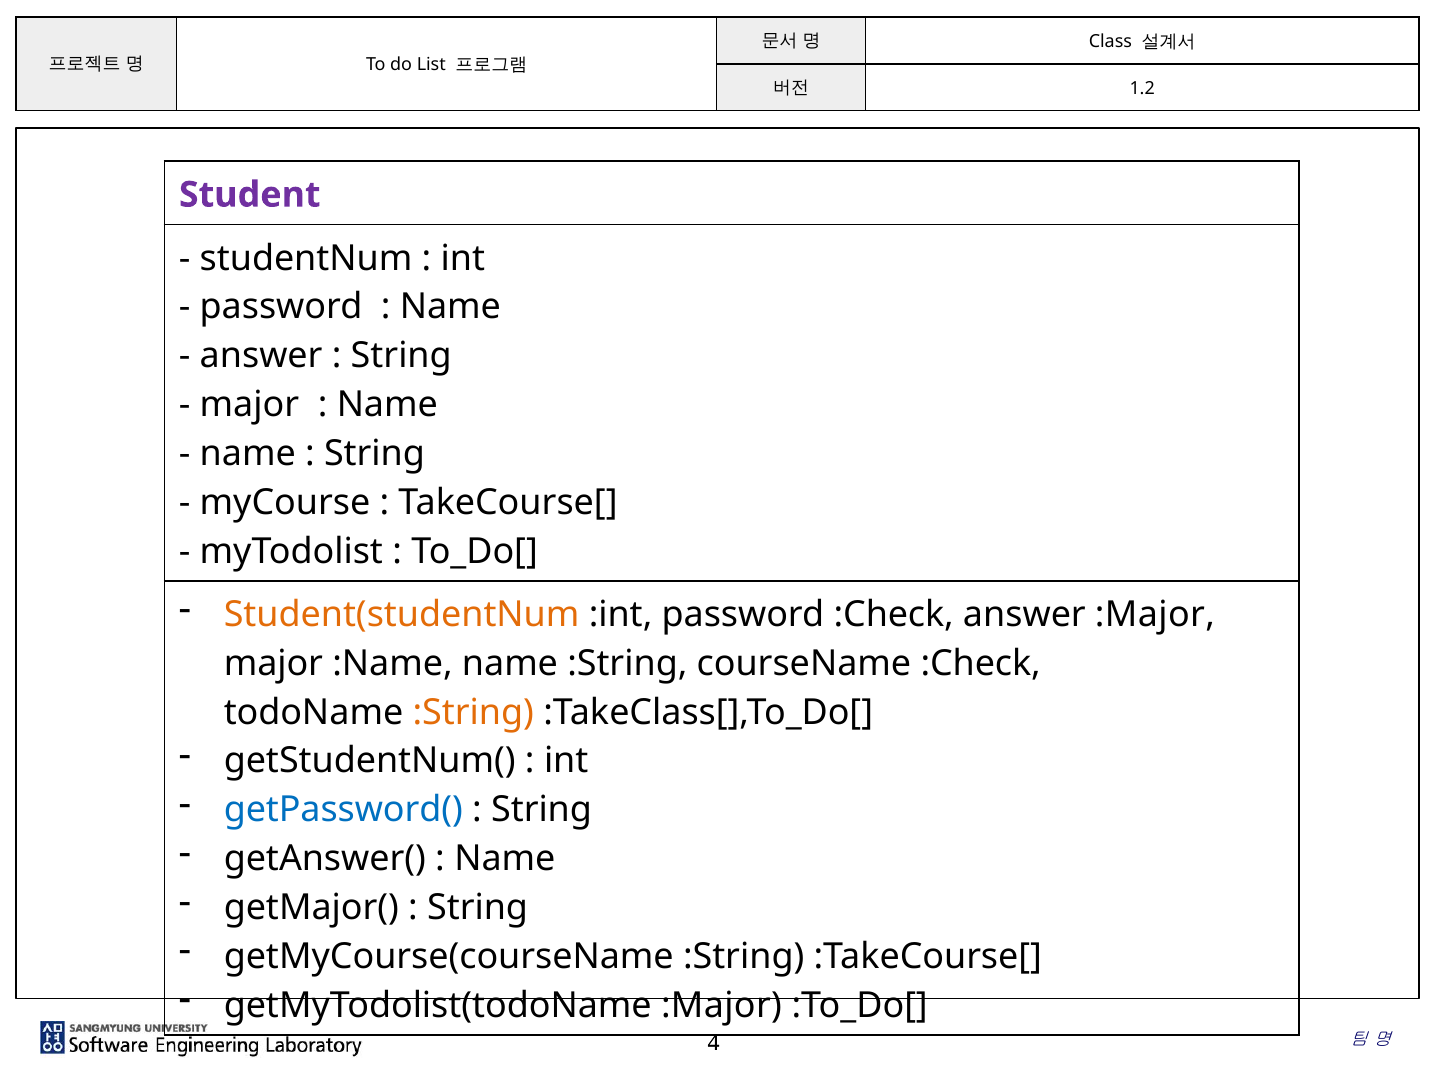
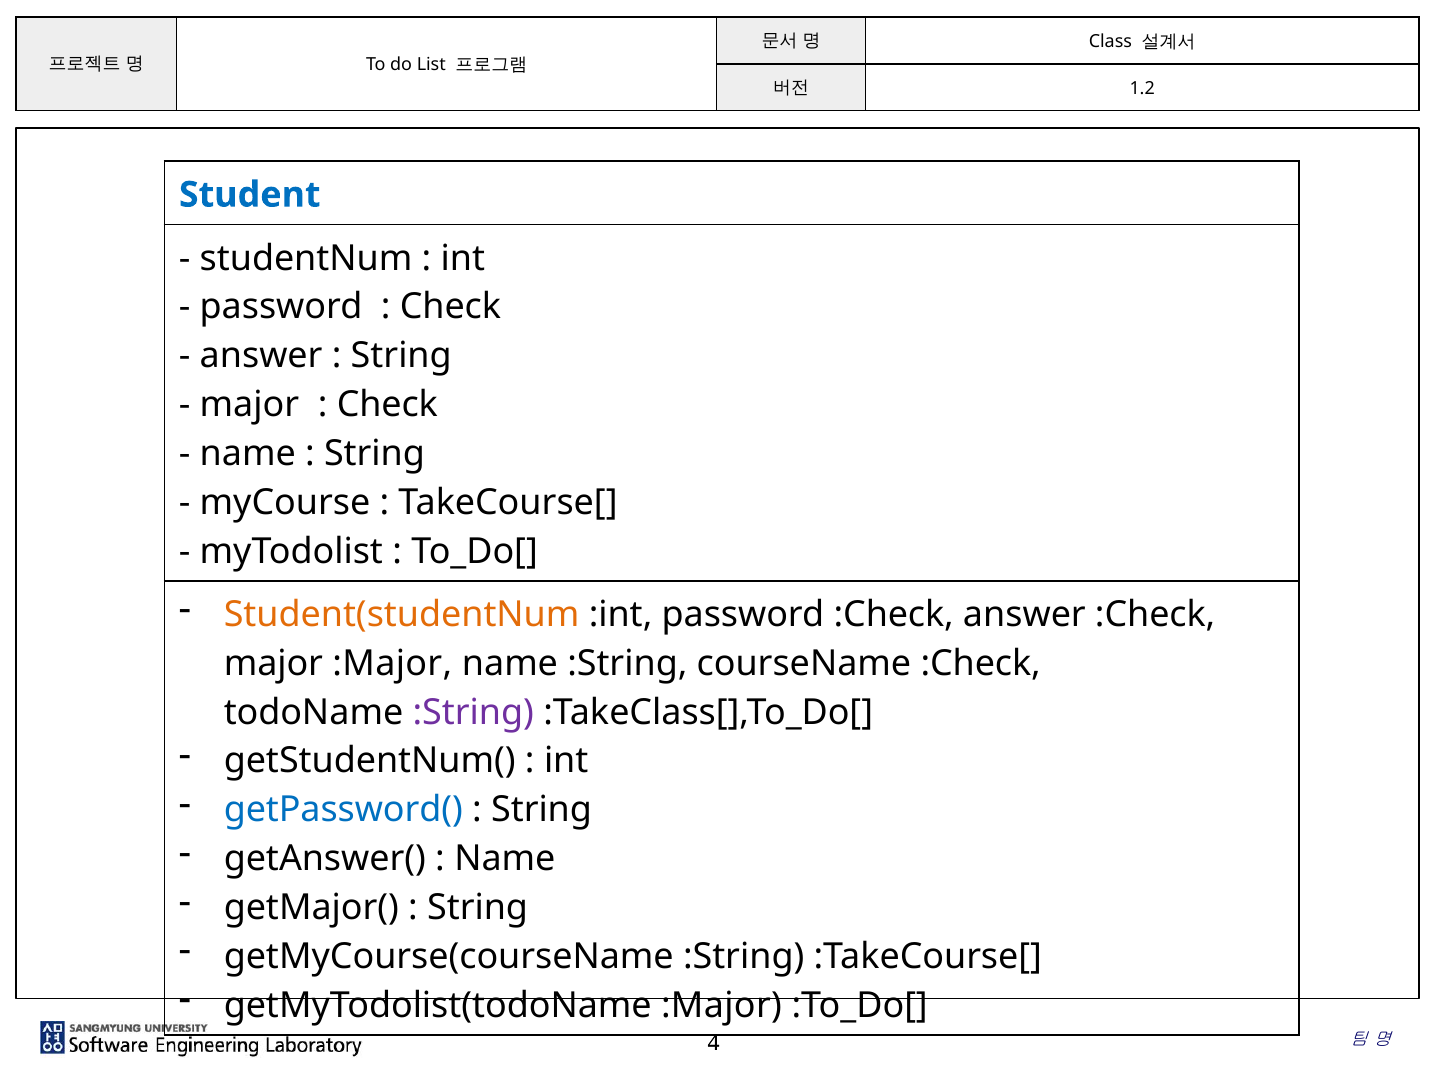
Student colour: purple -> blue (250, 195)
Name: Name -> Check (450, 307)
Name: Name -> Check (387, 405)
answer :Major: :Major -> :Check (1155, 615)
major :Name: :Name -> :Major (392, 663)
:String colour: orange -> purple (473, 712)
